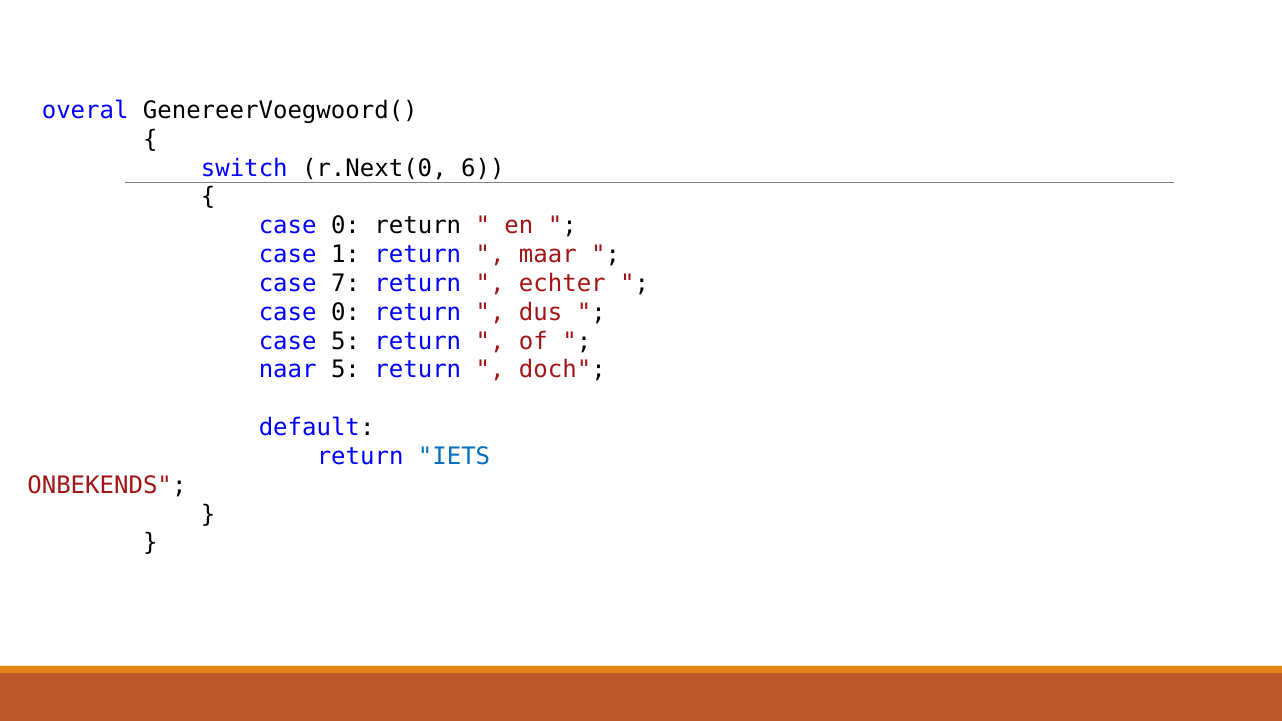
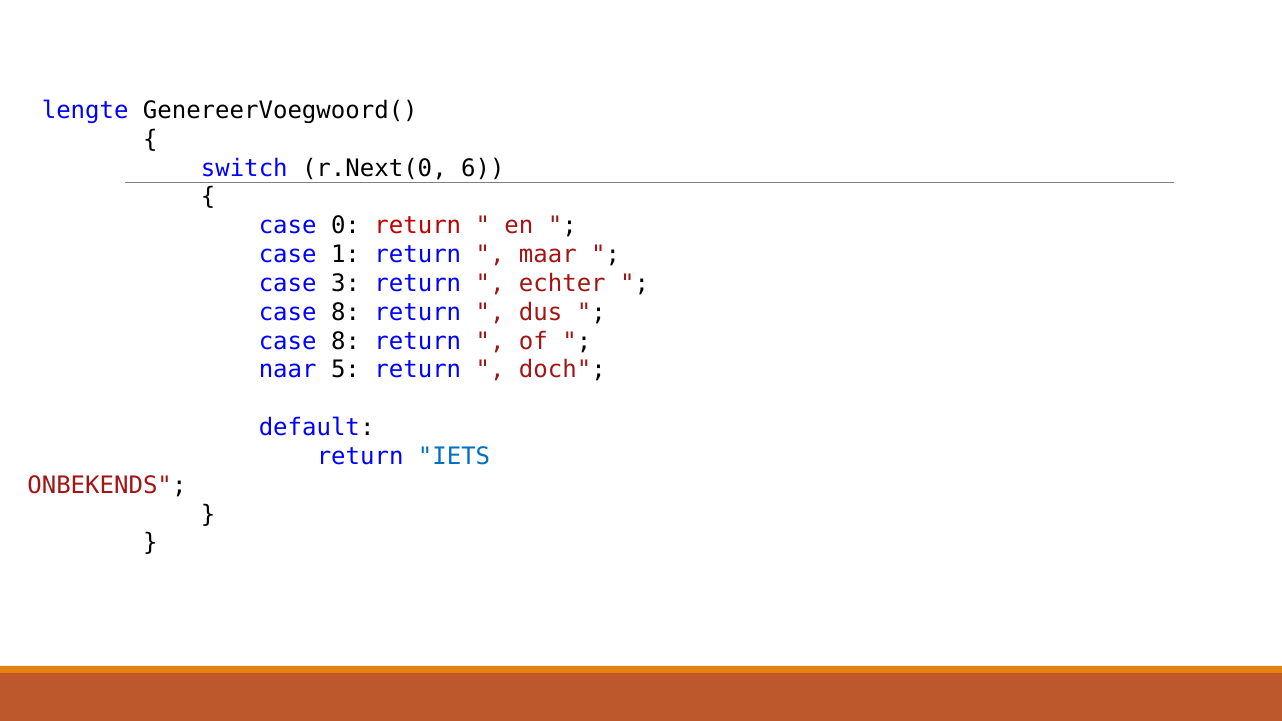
overal: overal -> lengte (85, 110)
return colour: black -> red (418, 226)
7: 7 -> 3 (346, 284)
0: 0 -> 8 (346, 312)
5: 5 -> 8 (346, 341)
